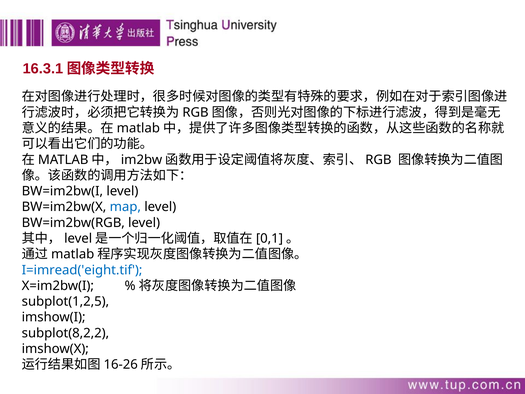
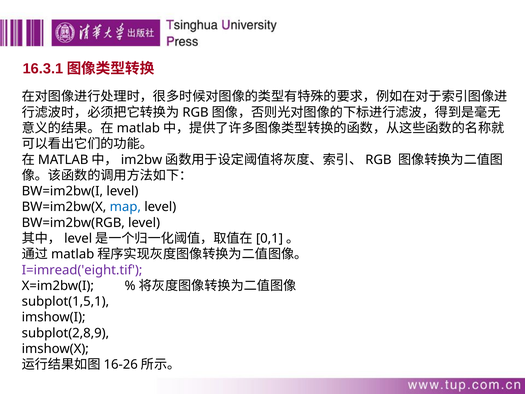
I=imread('eight.tif colour: blue -> purple (82, 270)
subplot(1,2,5: subplot(1,2,5 -> subplot(1,5,1 (65, 301)
subplot(8,2,2: subplot(8,2,2 -> subplot(2,8,9 (65, 333)
